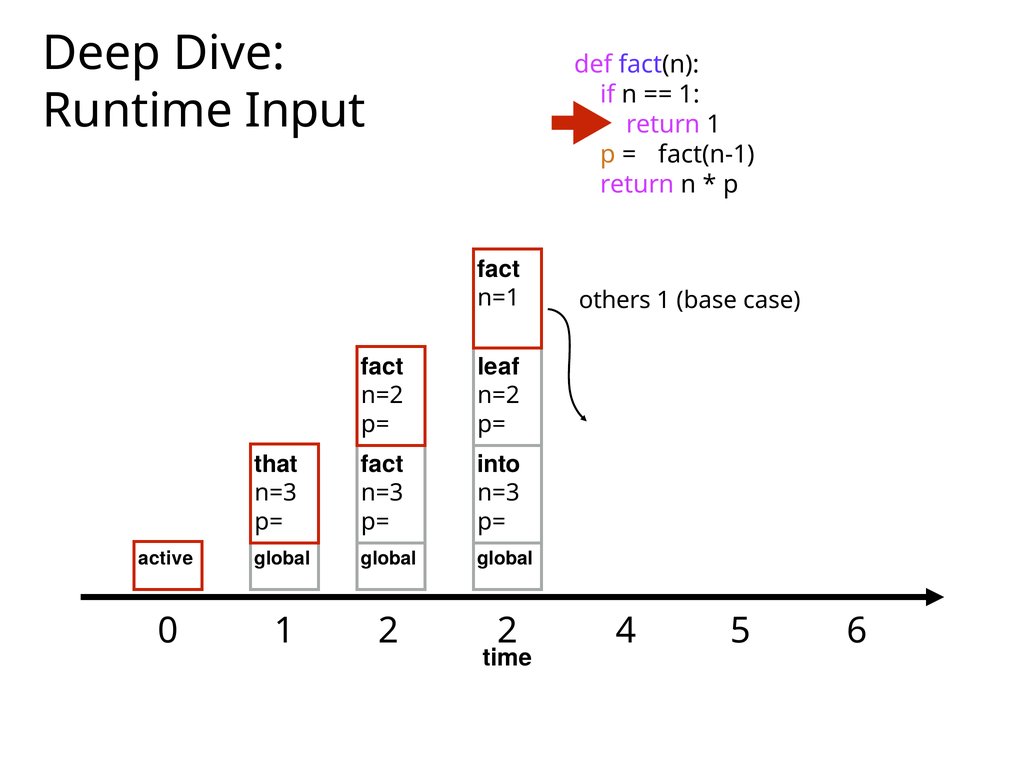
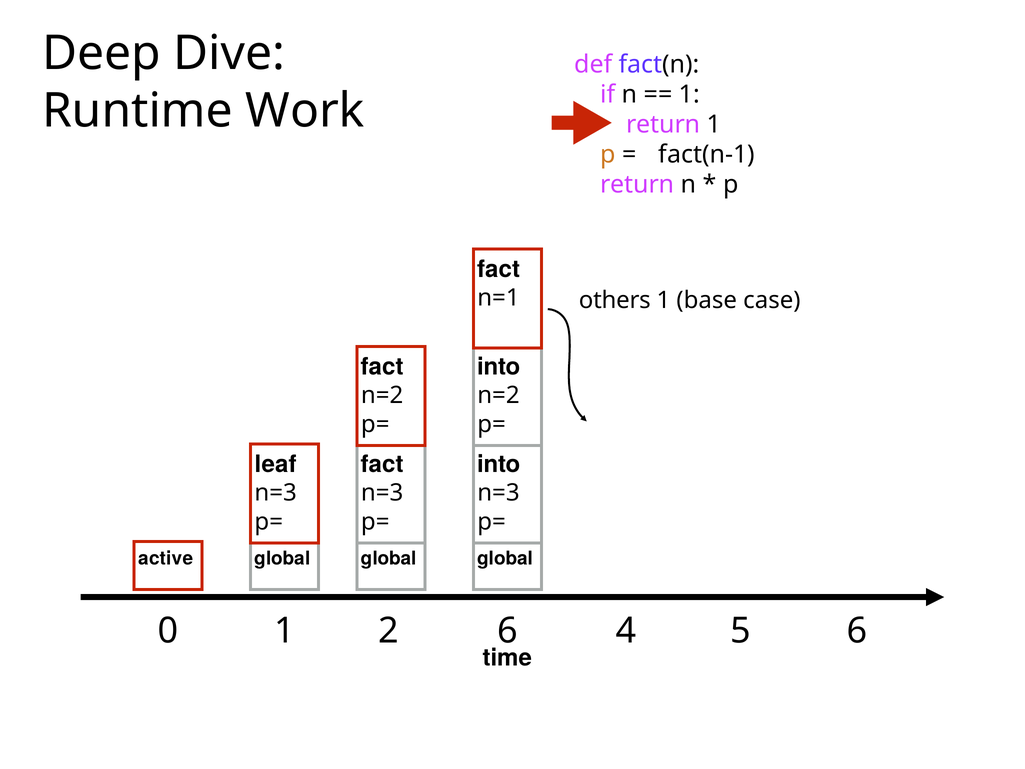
Input: Input -> Work (305, 111)
leaf: leaf -> into (499, 367)
that: that -> leaf (276, 464)
2 2: 2 -> 6 (507, 631)
